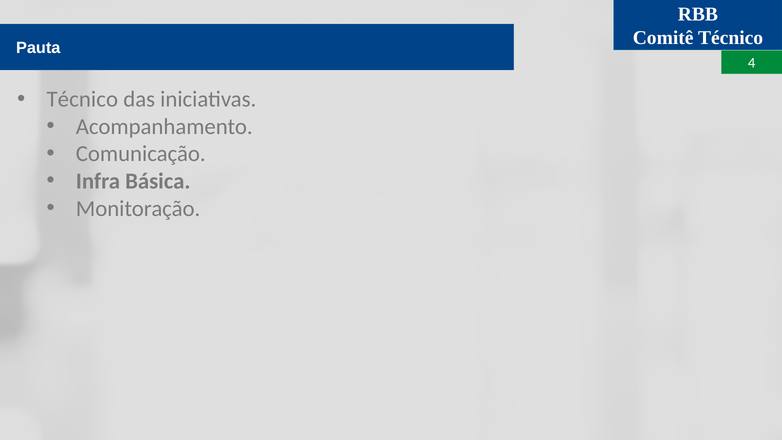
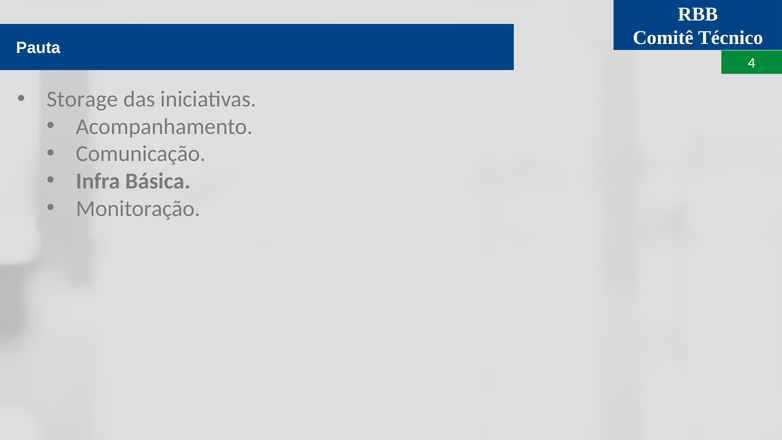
Técnico: Técnico -> Storage (82, 99)
